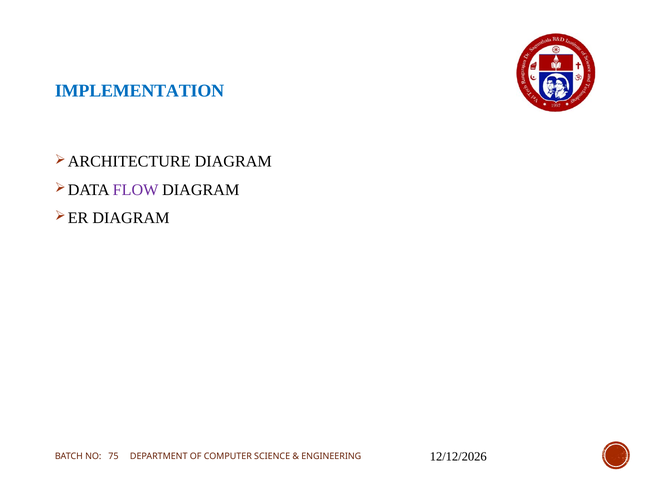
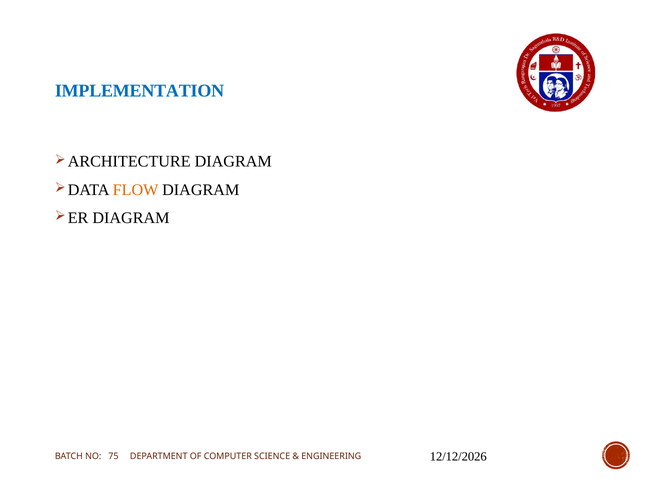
FLOW colour: purple -> orange (136, 190)
